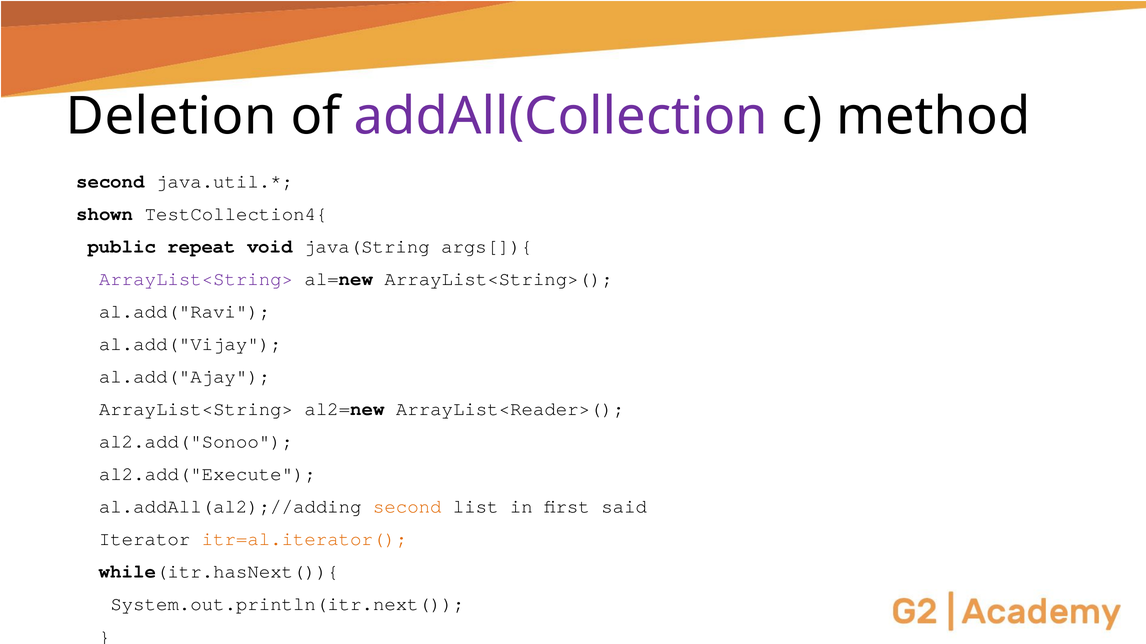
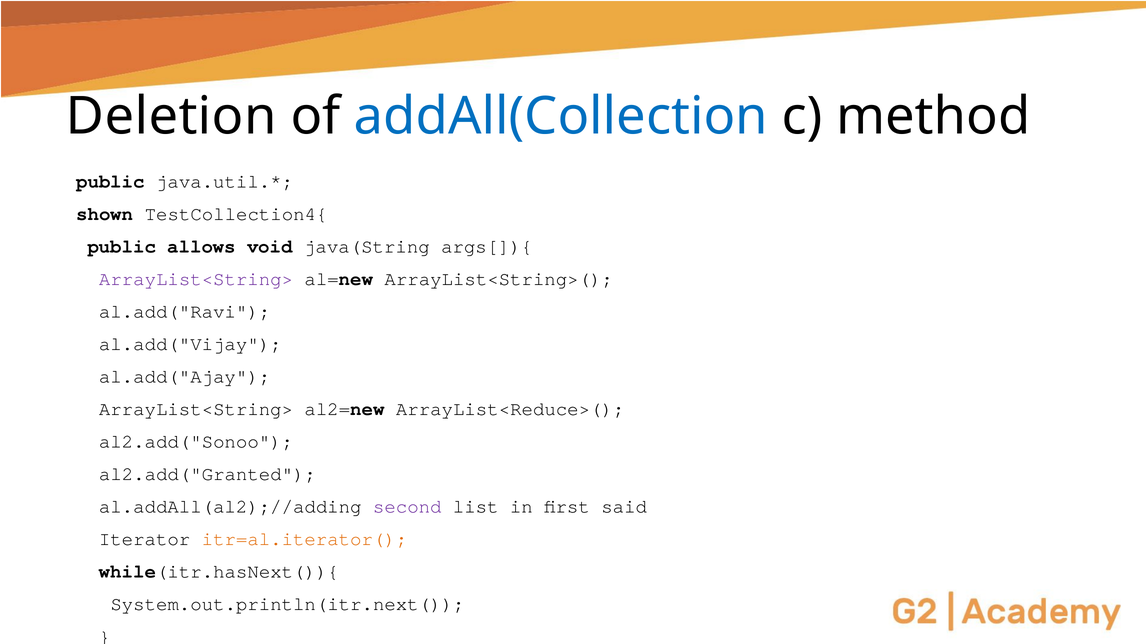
addAll(Collection colour: purple -> blue (561, 117)
second: second -> public (110, 182)
repeat: repeat -> allows (202, 247)
ArrayList<Reader>(: ArrayList<Reader>( -> ArrayList<Reduce>( (510, 409)
al2.add("Execute: al2.add("Execute -> al2.add("Granted (207, 475)
second colour: orange -> purple (407, 507)
